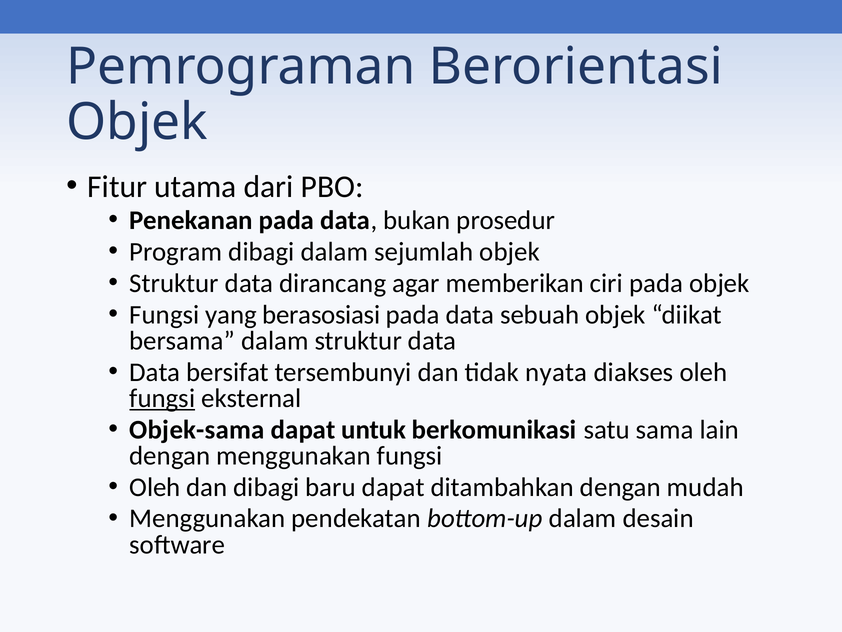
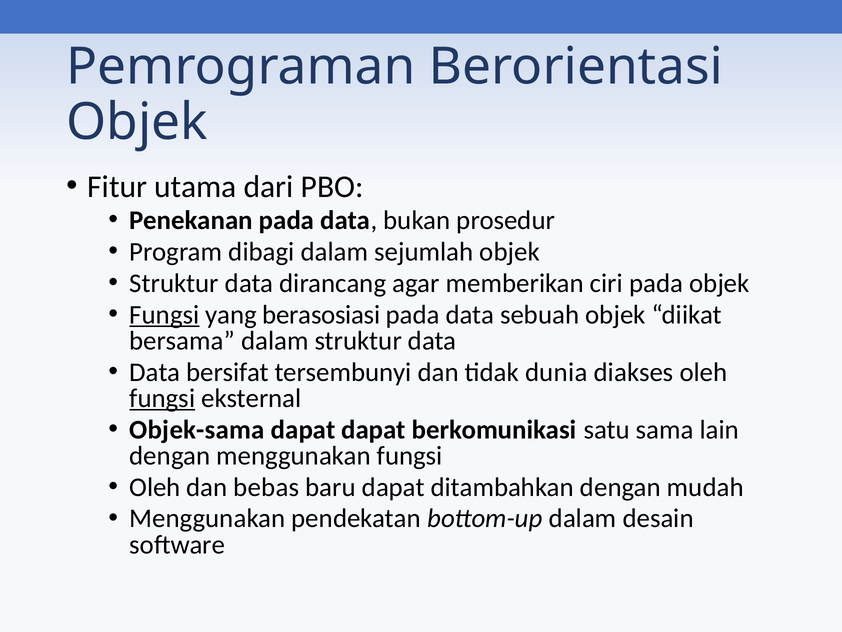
Fungsi underline: none -> present (164, 314)
nyata: nyata -> dunia (556, 372)
dapat untuk: untuk -> dapat (374, 429)
dan dibagi: dibagi -> bebas (266, 487)
